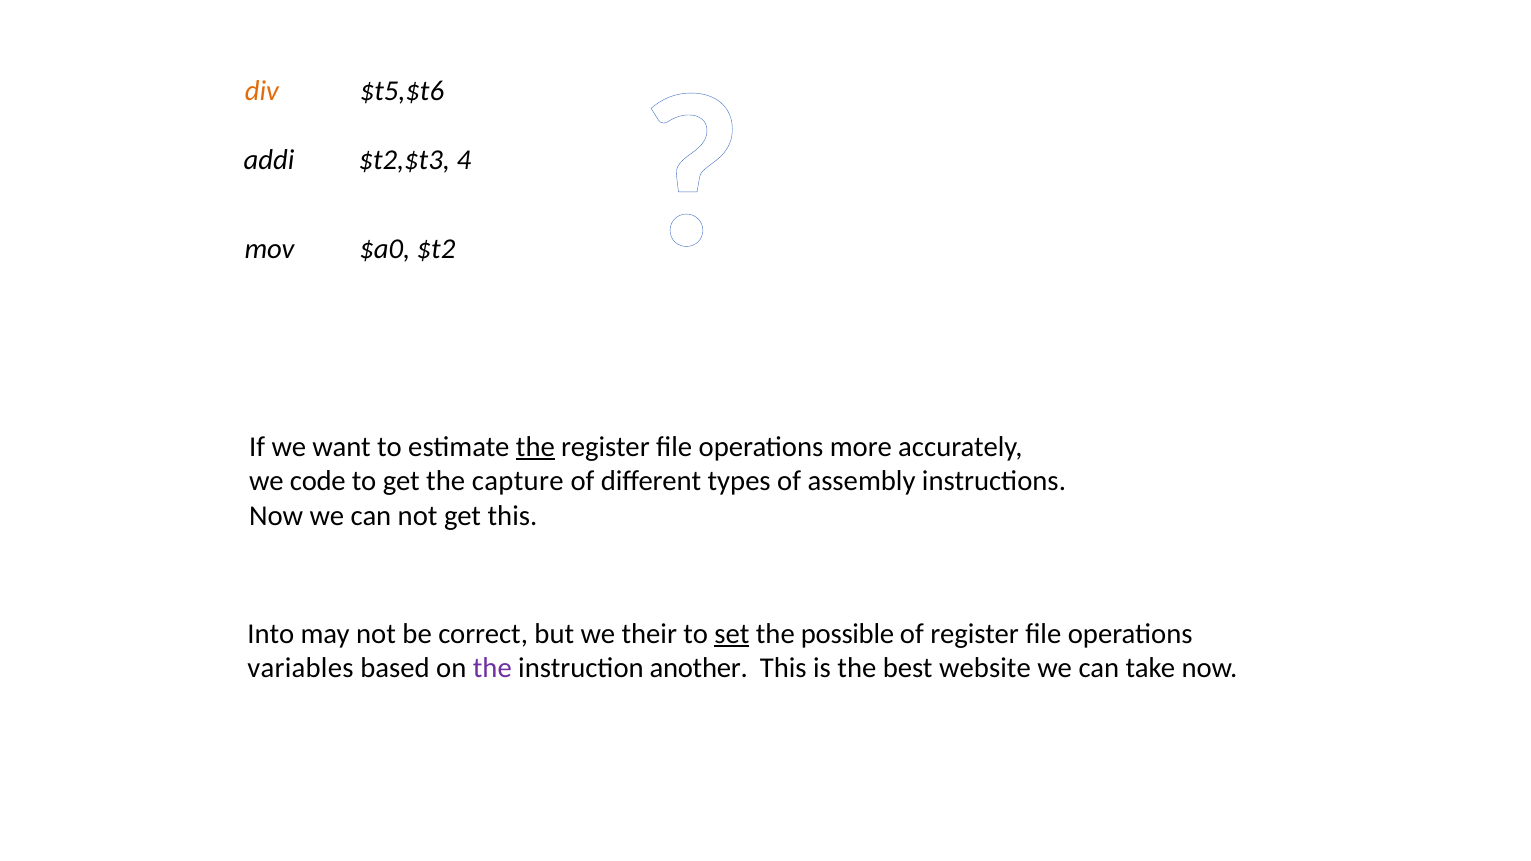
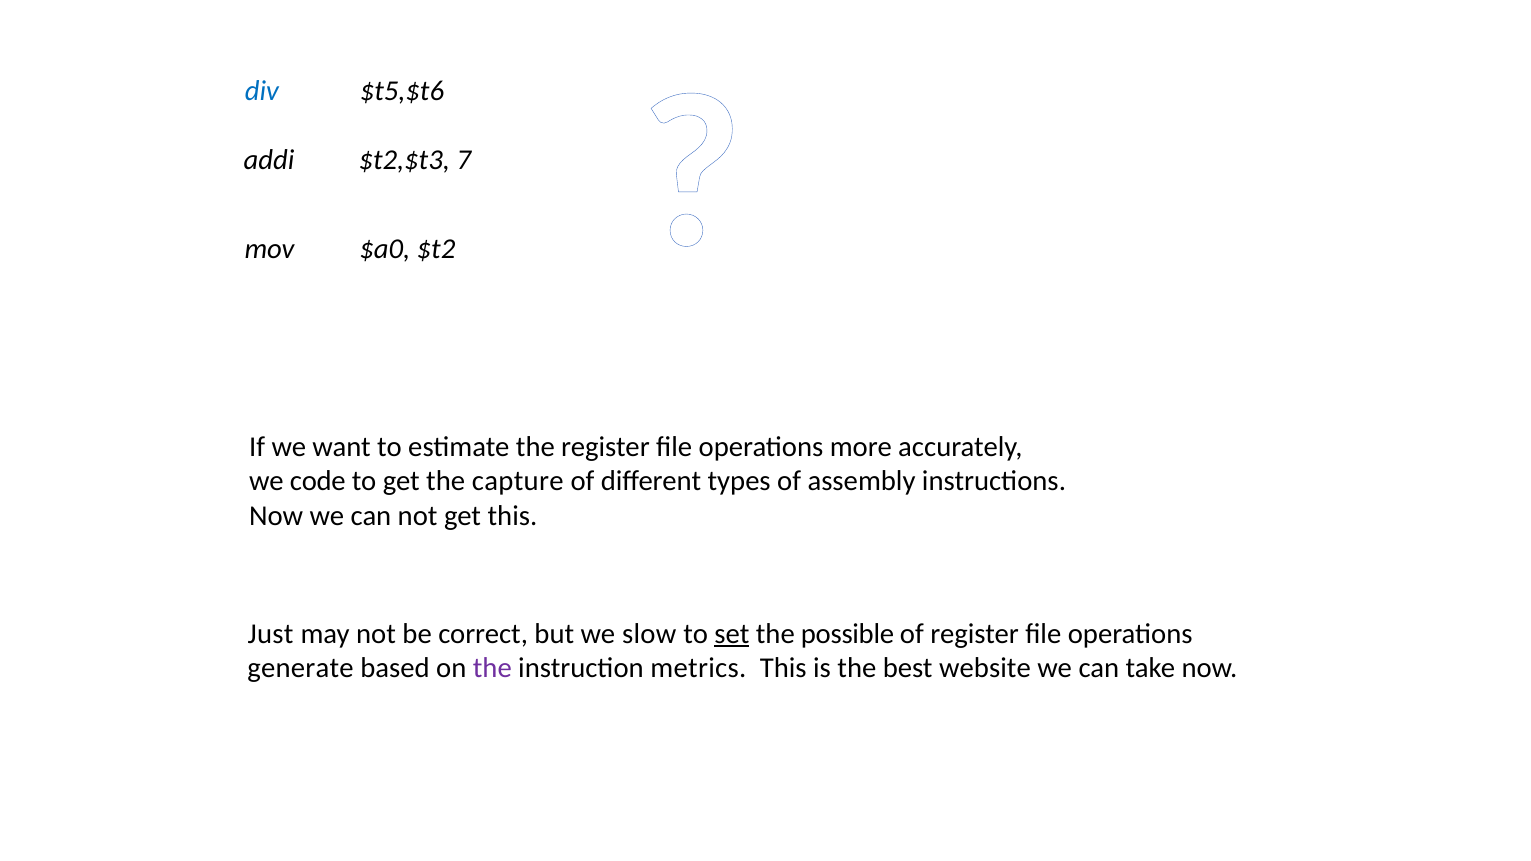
div colour: orange -> blue (262, 91)
4: 4 -> 7 (464, 160)
the underline: present -> none (535, 447)
Into: Into -> Just (271, 634)
their: their -> slow (649, 634)
variables: variables -> generate (300, 668)
another: another -> metrics (698, 668)
